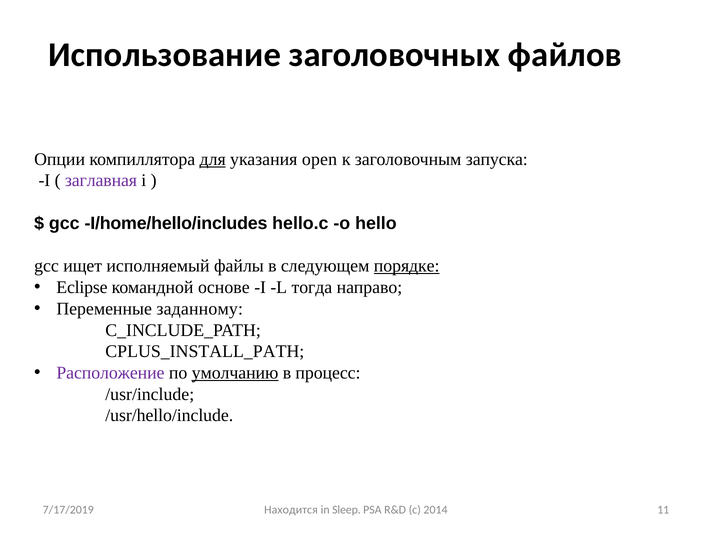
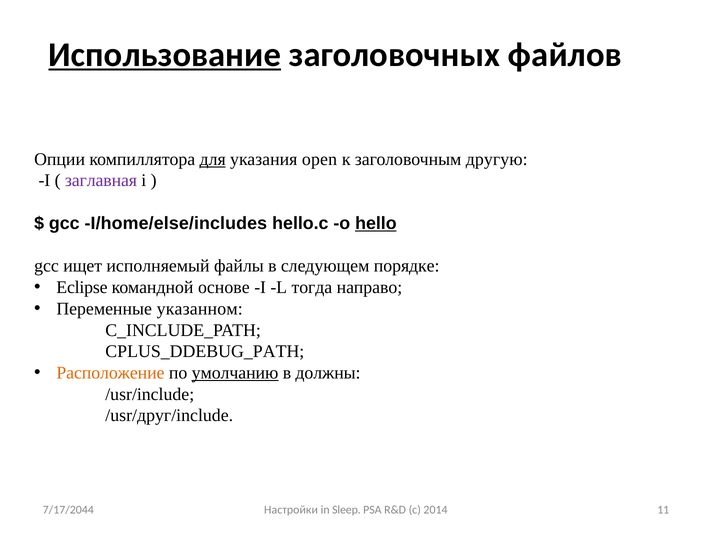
Использование underline: none -> present (165, 55)
запуска: запуска -> другую (497, 159)
I/home/hello/includes: I/home/hello/includes -> I/home/else/includes (176, 223)
hello underline: none -> present (376, 223)
порядке underline: present -> none (407, 266)
заданному: заданному -> указанном (200, 309)
CPLUS_INSTALL_PATH: CPLUS_INSTALL_PATH -> CPLUS_DDEBUG_PATH (205, 351)
Расположение colour: purple -> orange (110, 373)
процесс: процесс -> должны (328, 373)
/usr/hello/include: /usr/hello/include -> /usr/друг/include (169, 416)
Находится: Находится -> Настройки (291, 510)
7/17/2019: 7/17/2019 -> 7/17/2044 (68, 510)
